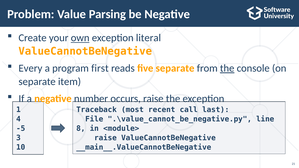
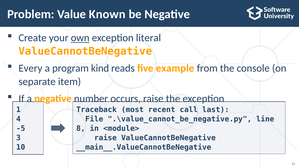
Parsing: Parsing -> Known (107, 14)
first: first -> kind (100, 68)
five separate: separate -> example (175, 68)
the underline: present -> none (227, 68)
